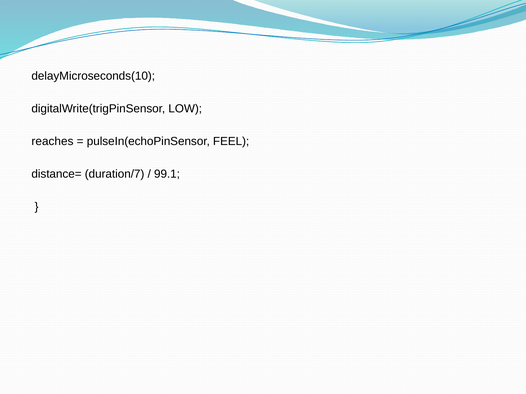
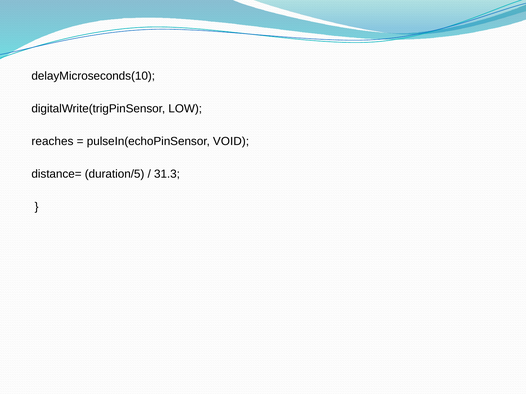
FEEL: FEEL -> VOID (231, 142)
duration/7: duration/7 -> duration/5 (115, 174)
99.1: 99.1 -> 31.3 (167, 174)
